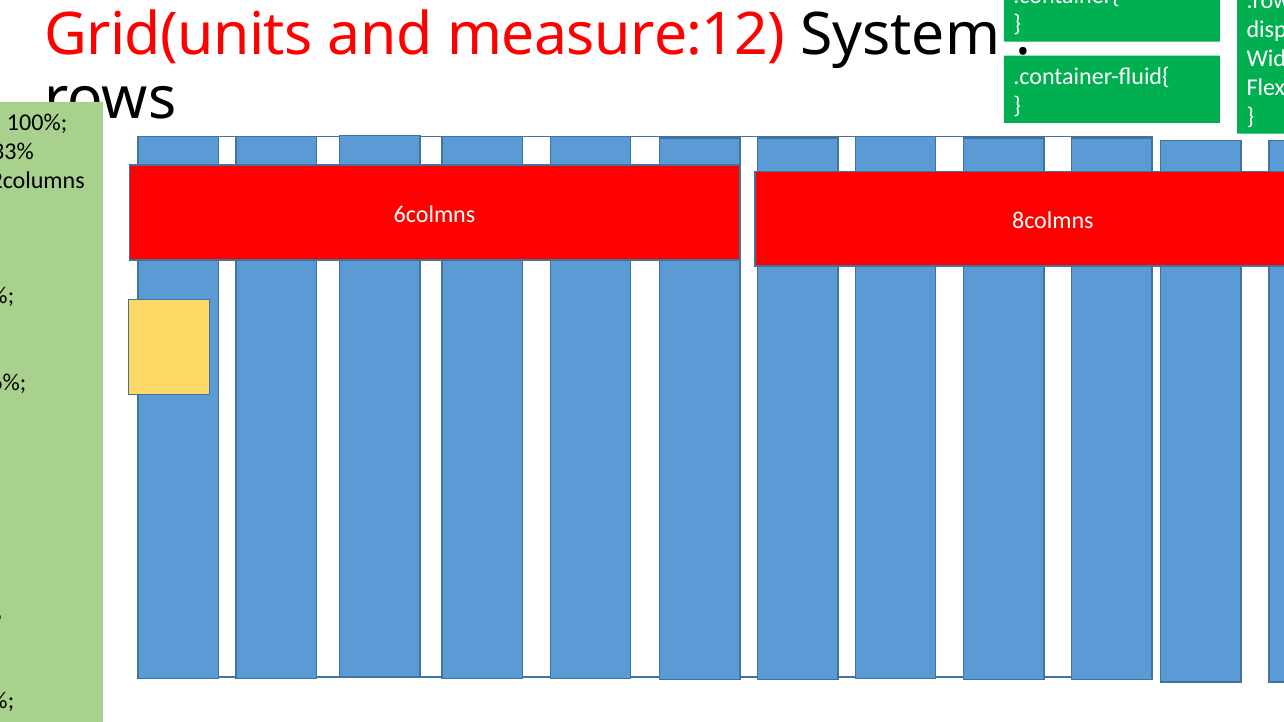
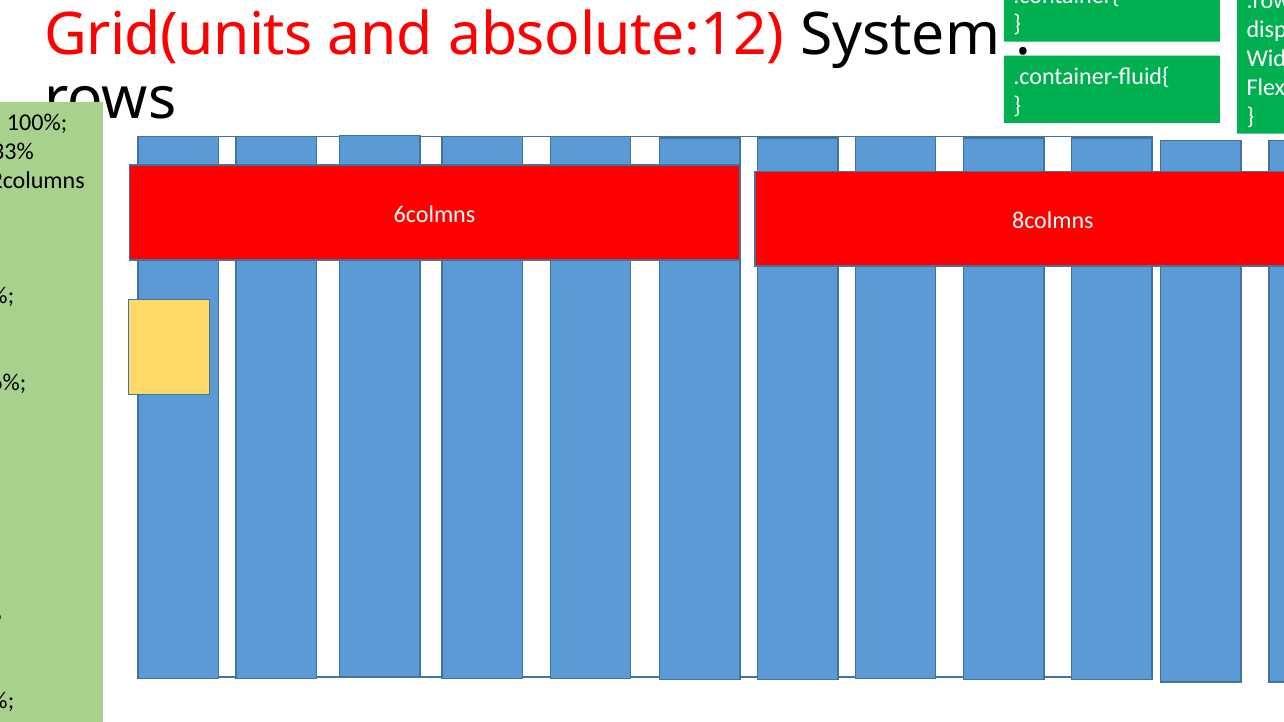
measure:12: measure:12 -> absolute:12 (616, 36)
